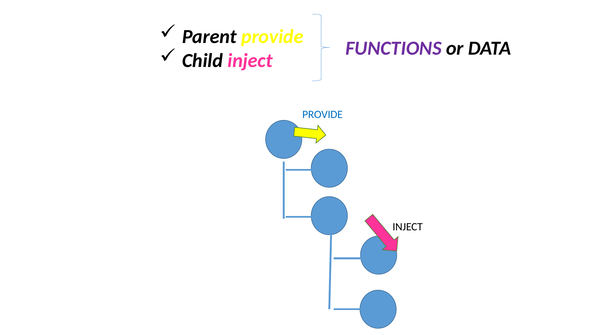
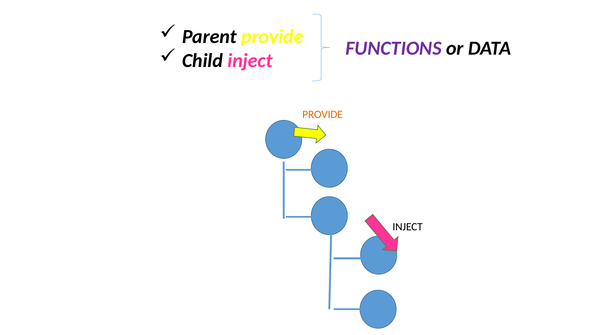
PROVIDE colour: blue -> orange (323, 114)
